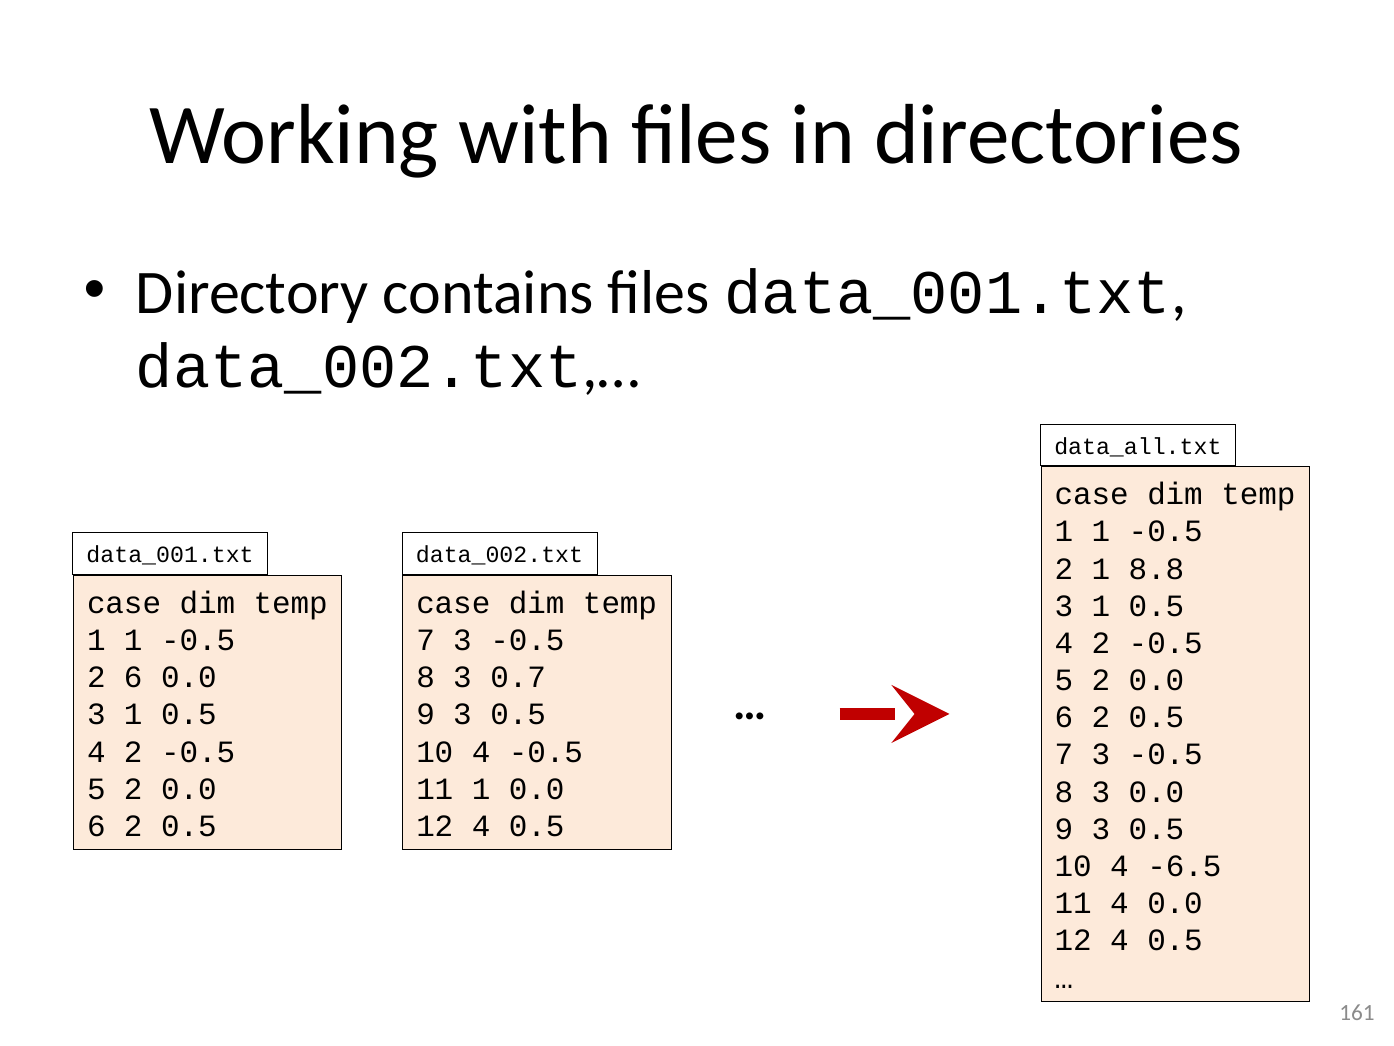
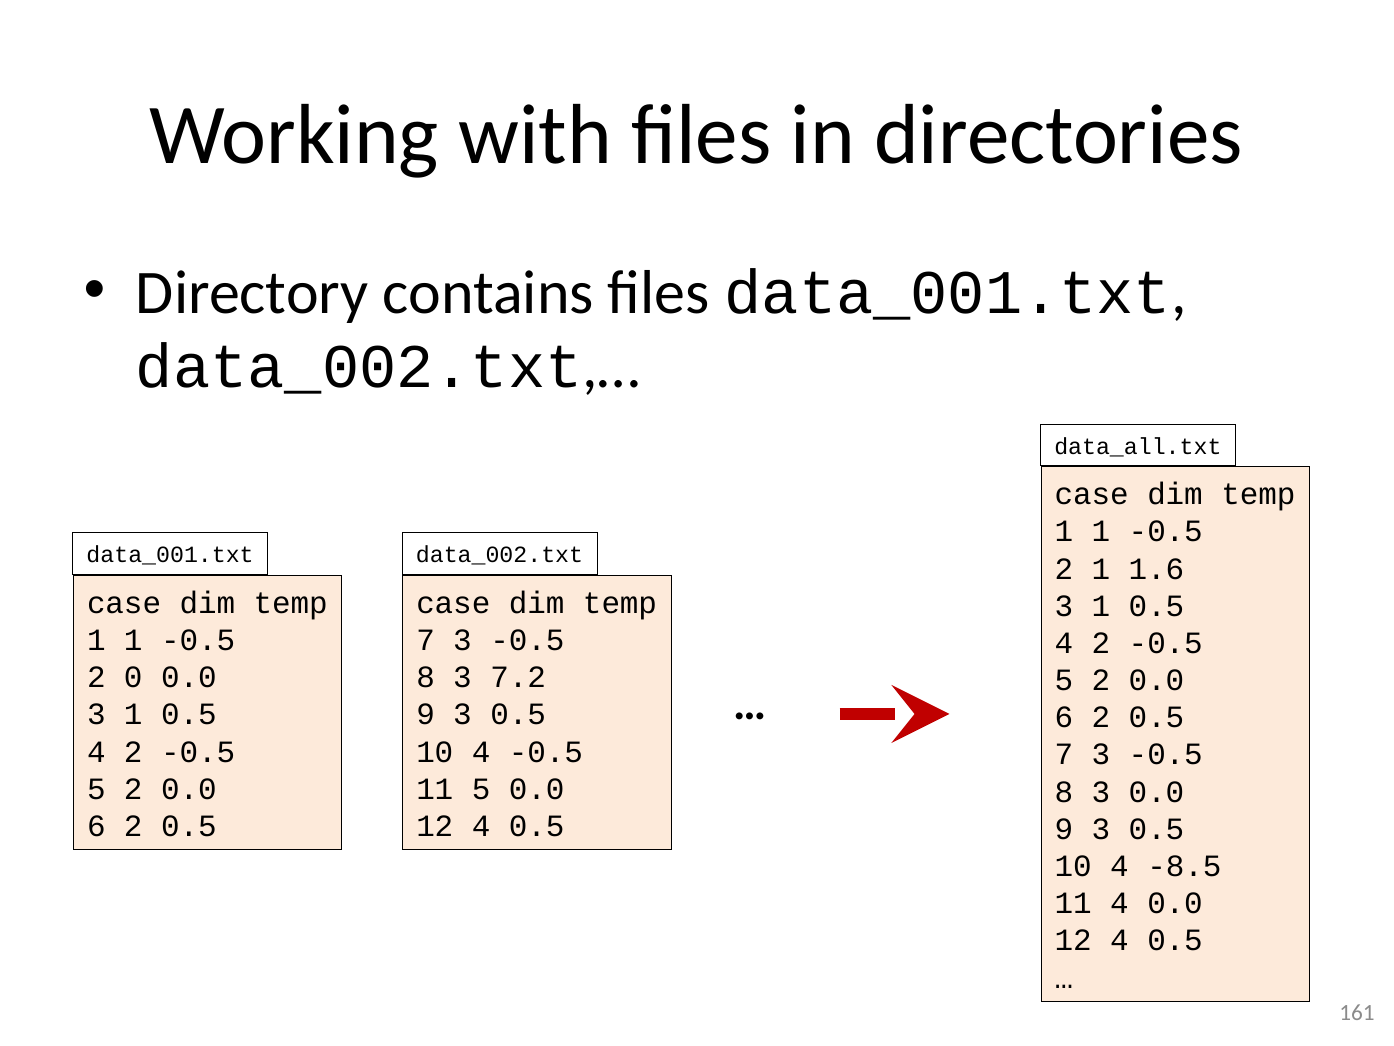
8.8: 8.8 -> 1.6 (1157, 569)
2 6: 6 -> 0 (133, 677)
0.7: 0.7 -> 7.2 (518, 677)
11 1: 1 -> 5 (481, 789)
-6.5: -6.5 -> -8.5 (1184, 866)
